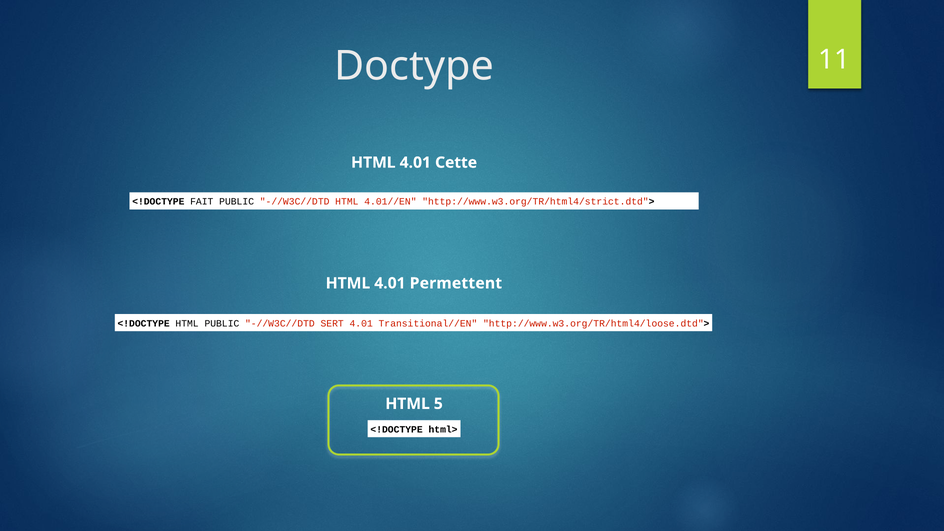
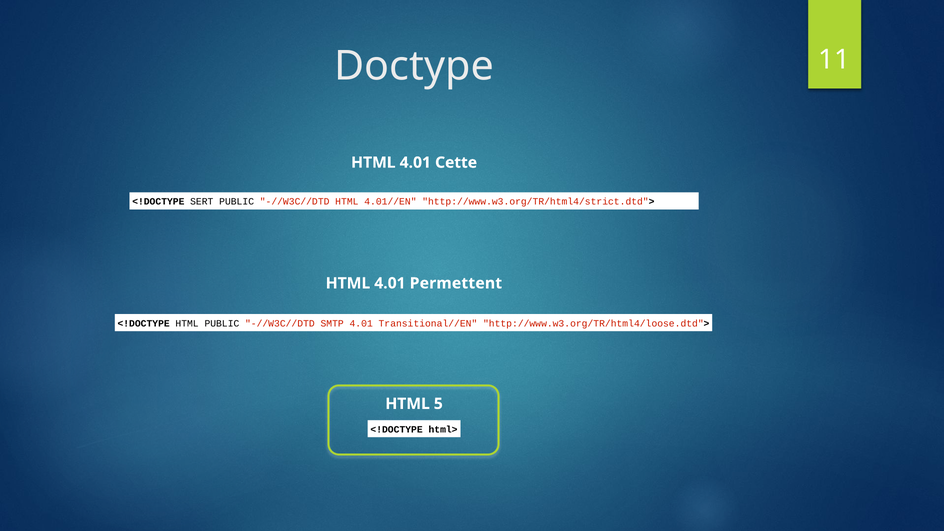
FAIT: FAIT -> SERT (202, 202)
SERT: SERT -> SMTP (332, 323)
